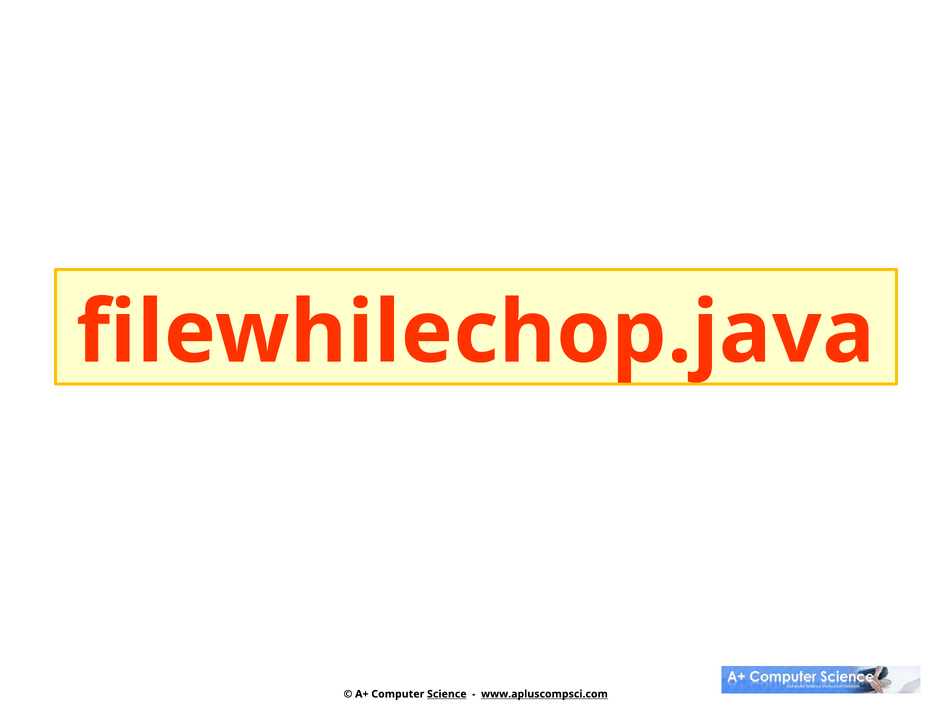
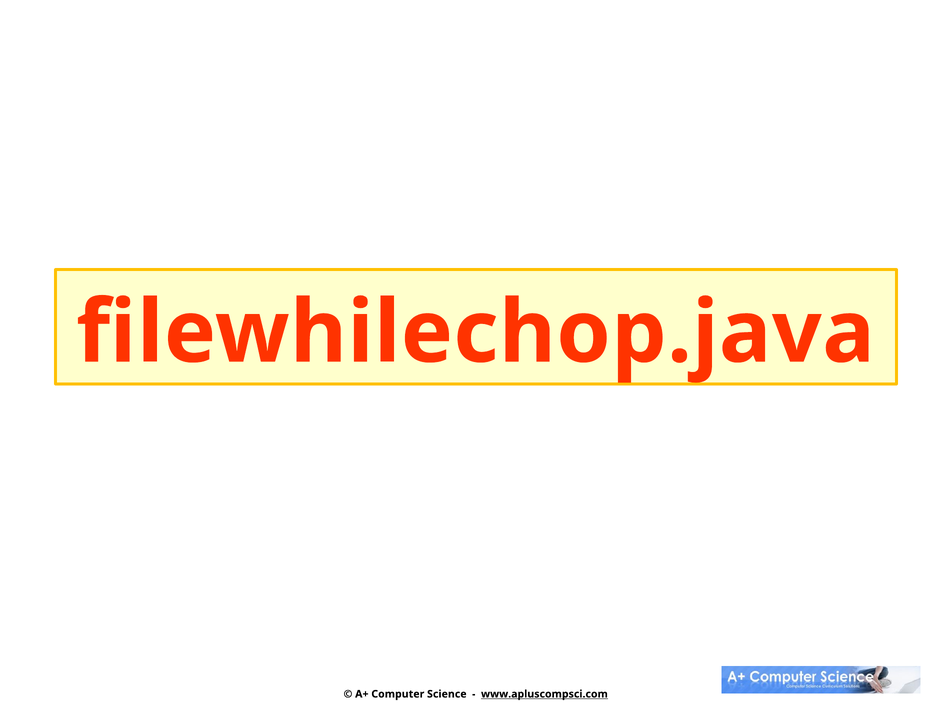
Science underline: present -> none (447, 694)
